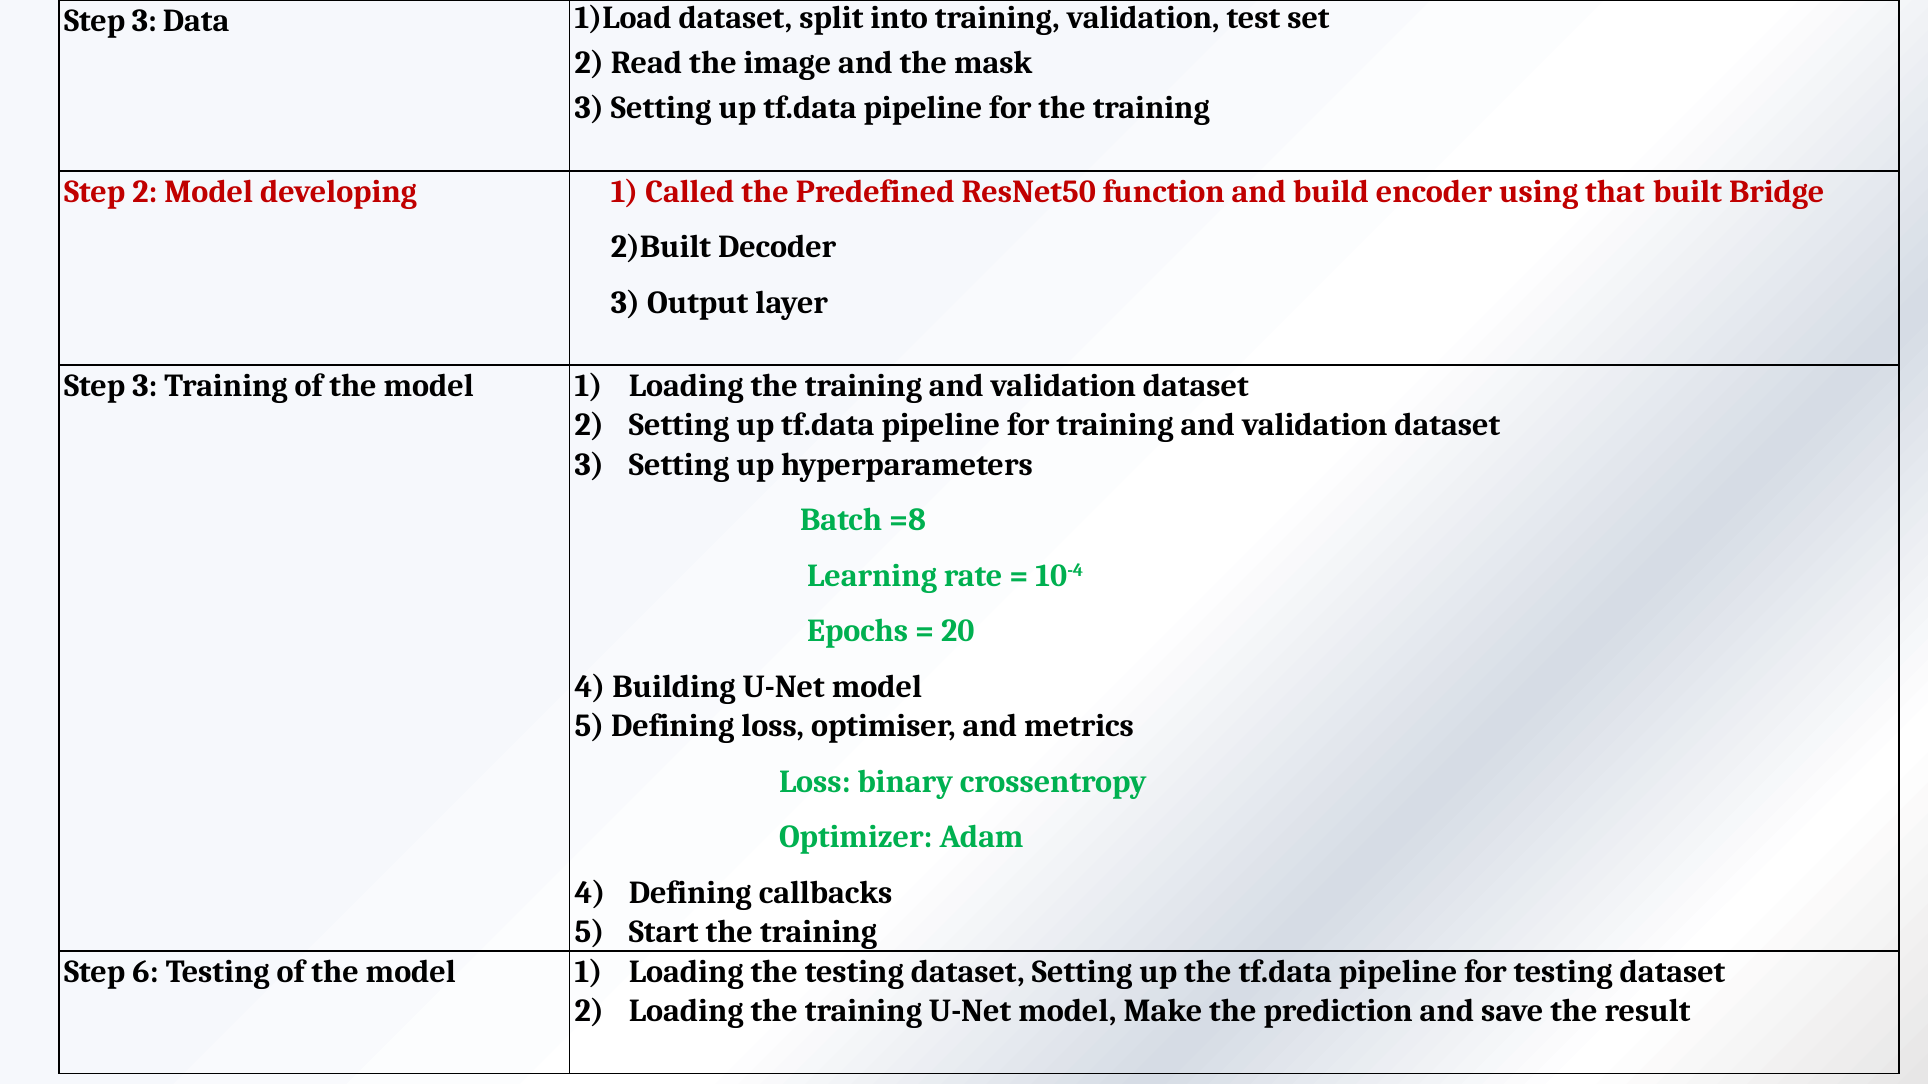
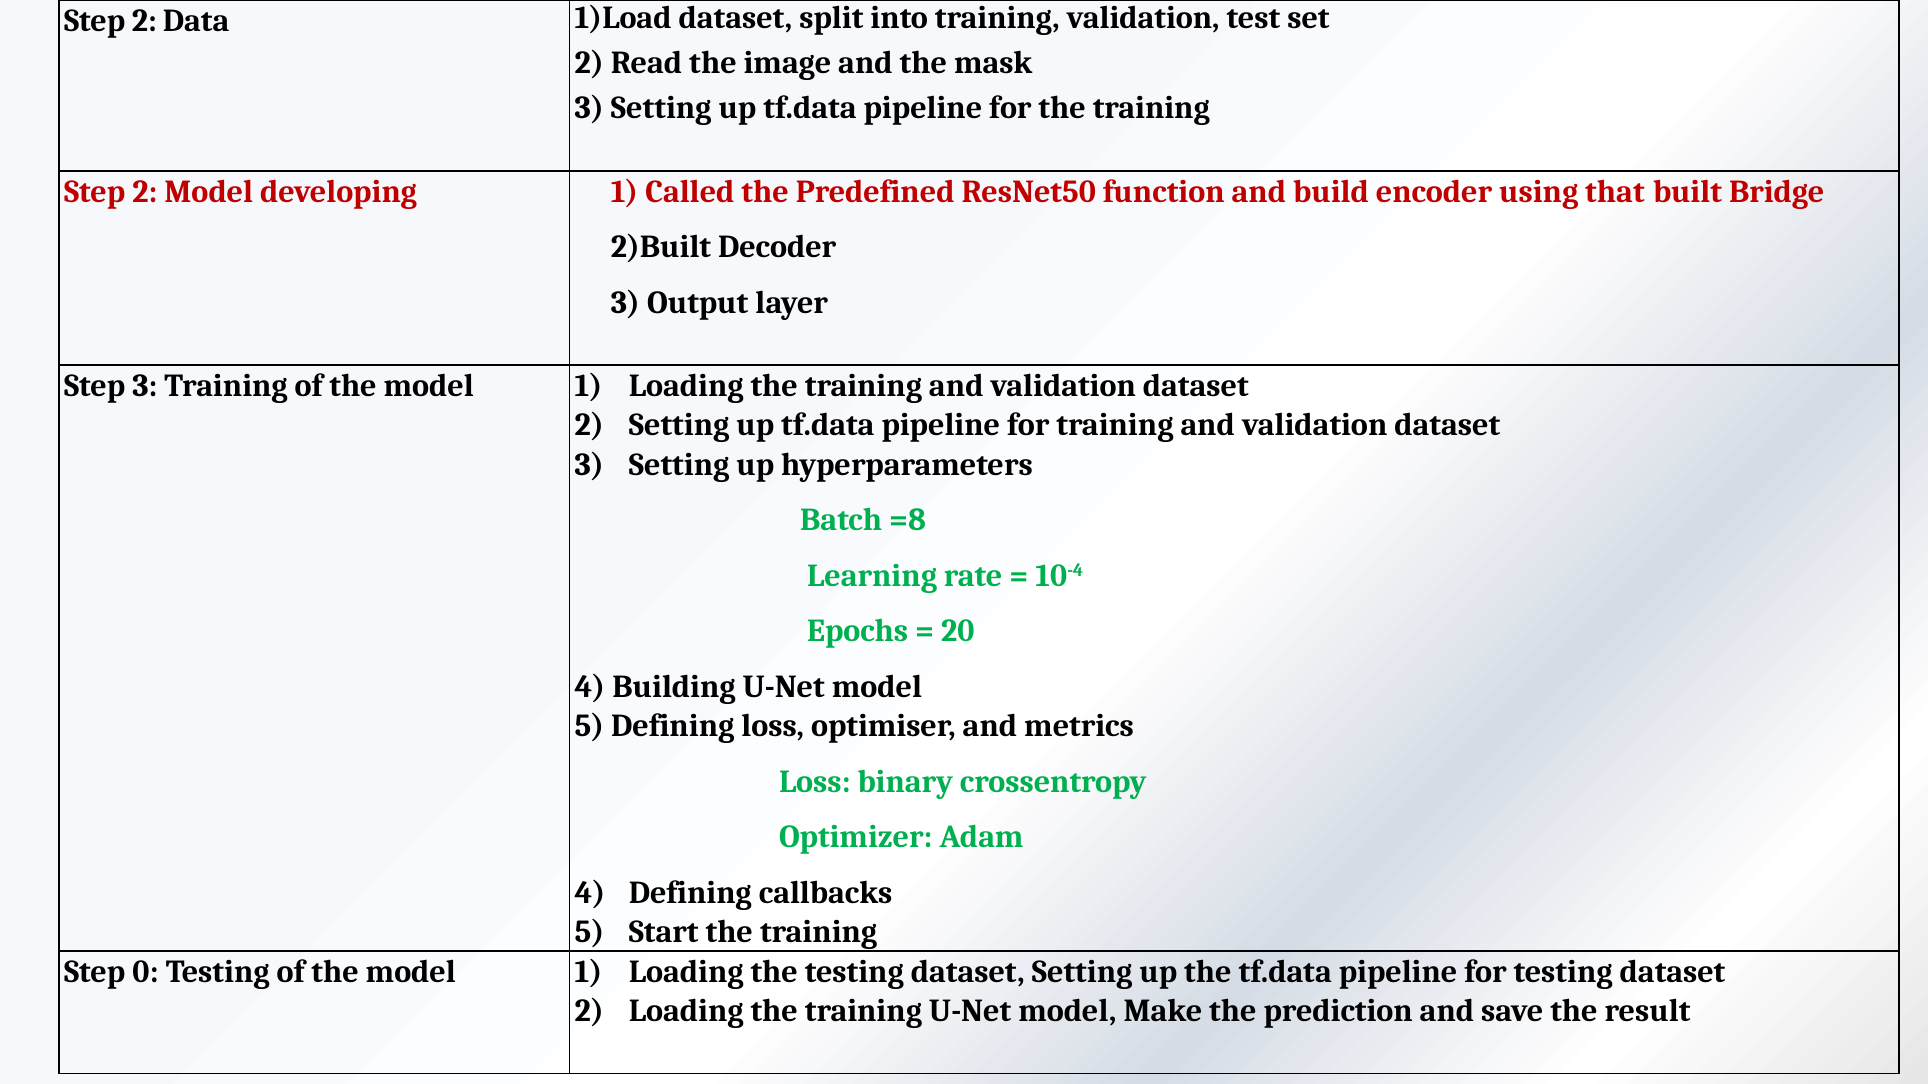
3: 3 -> 2 (144, 21)
6: 6 -> 0 (145, 972)
